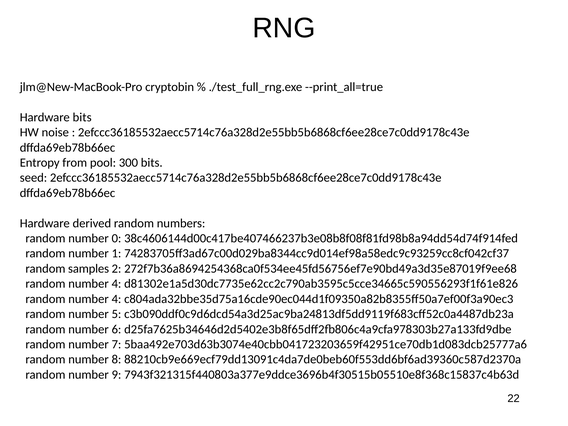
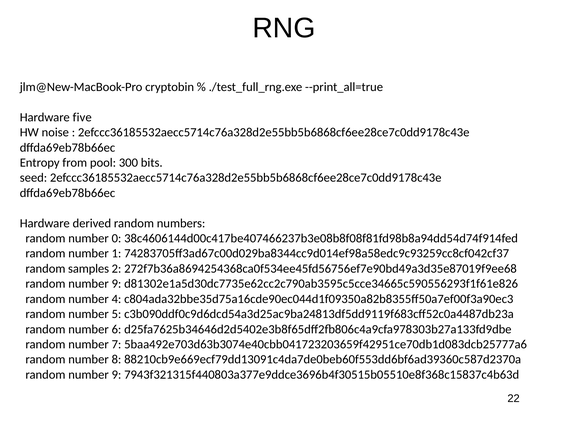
Hardware bits: bits -> five (82, 117)
4: 4 -> 9 (116, 284)
